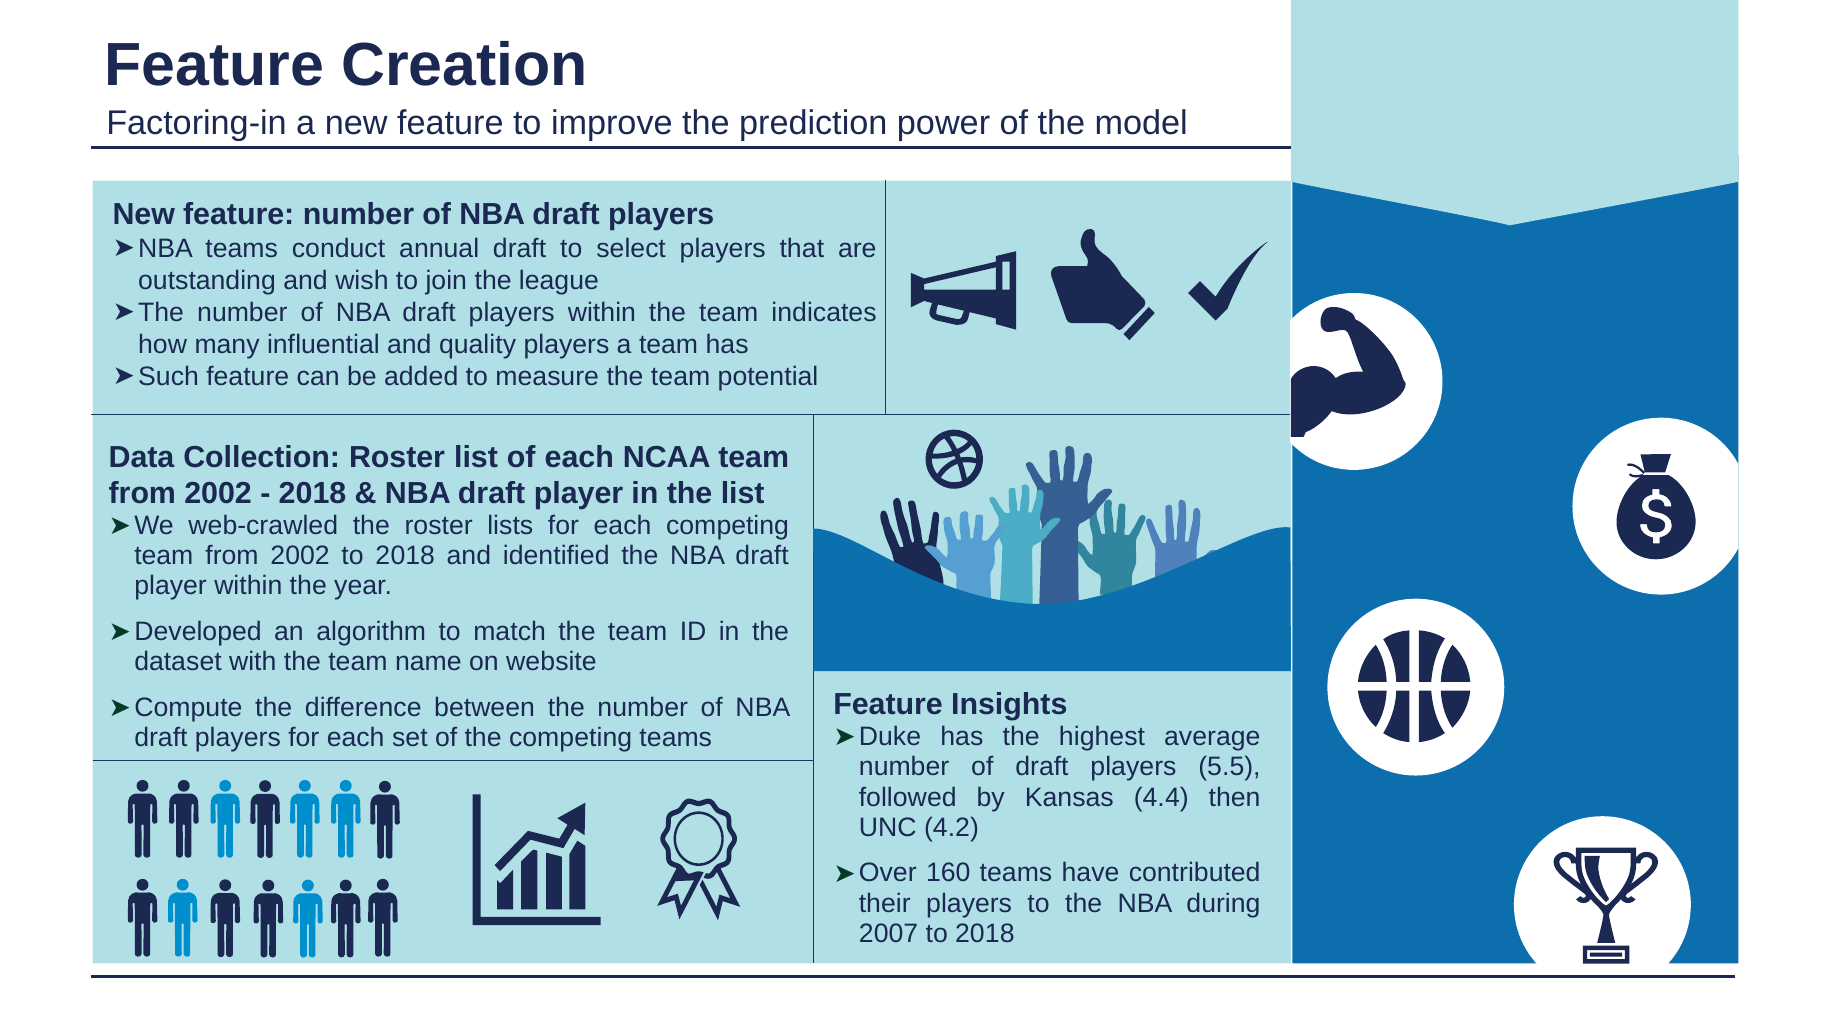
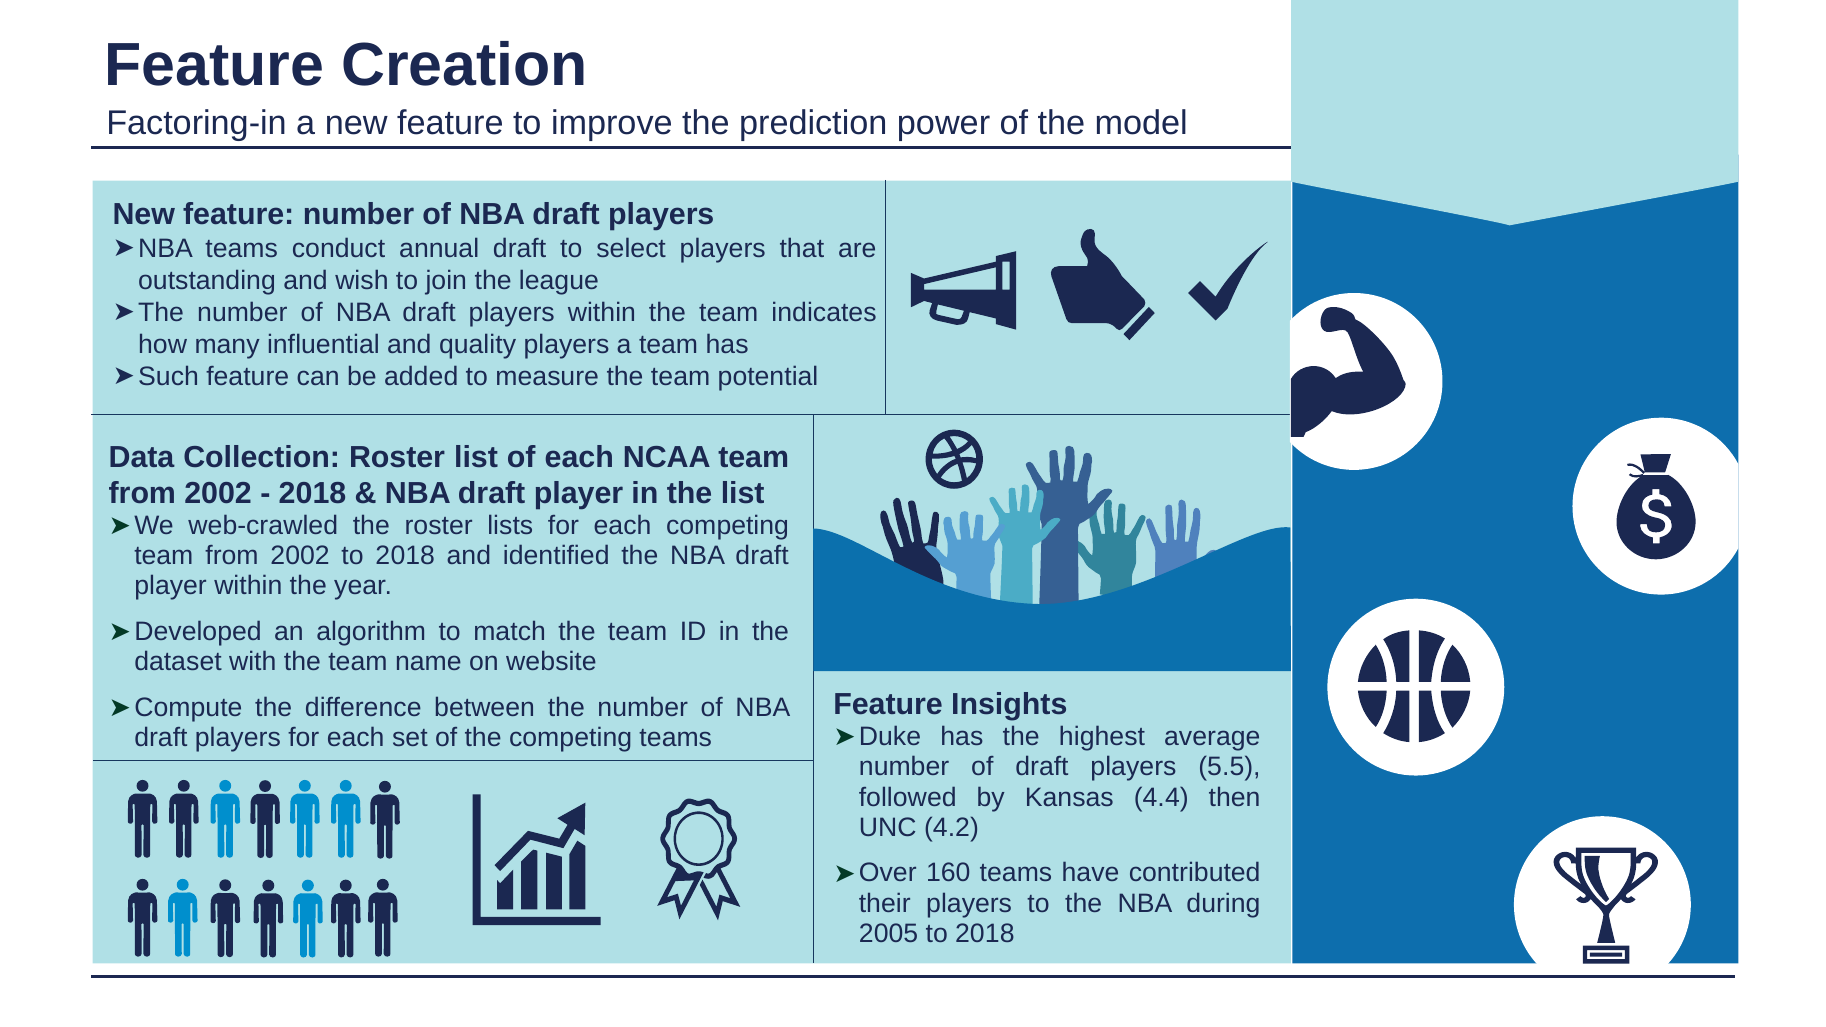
2007: 2007 -> 2005 (889, 934)
